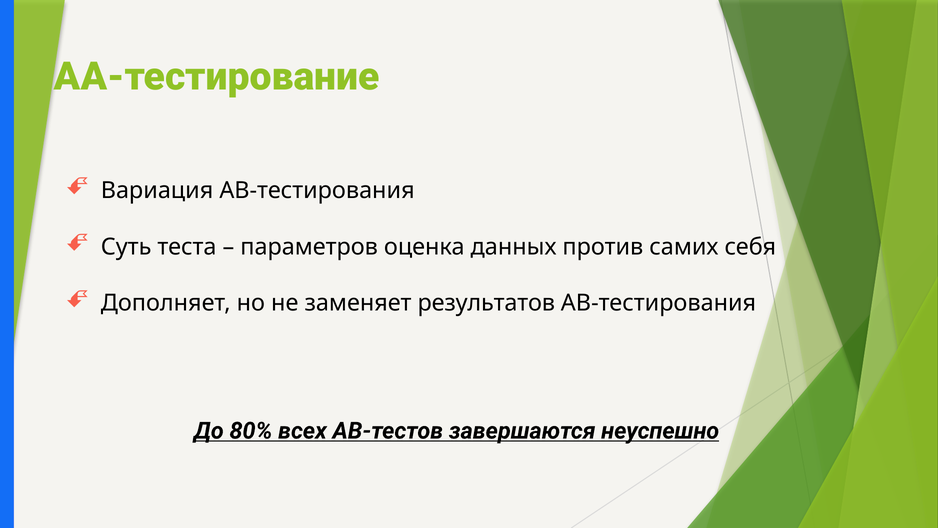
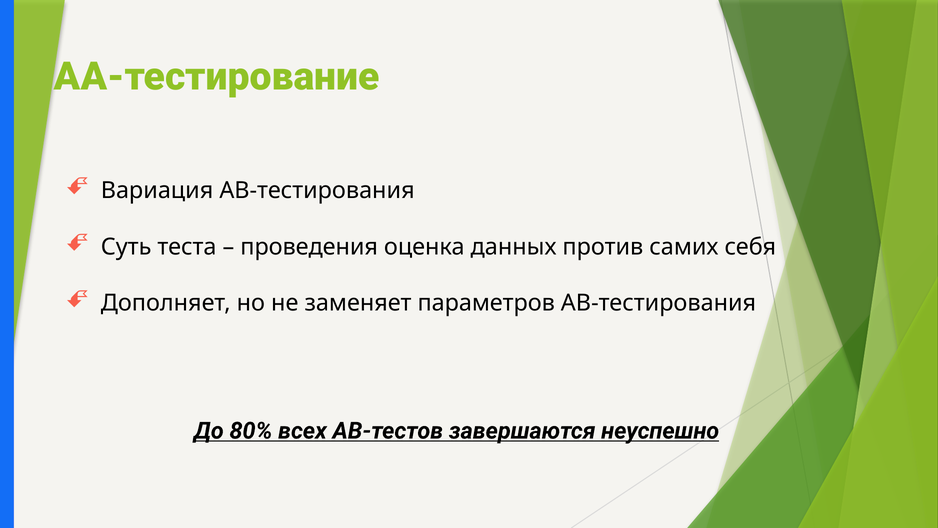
параметров: параметров -> проведения (309, 247)
результатов: результатов -> параметров (486, 303)
